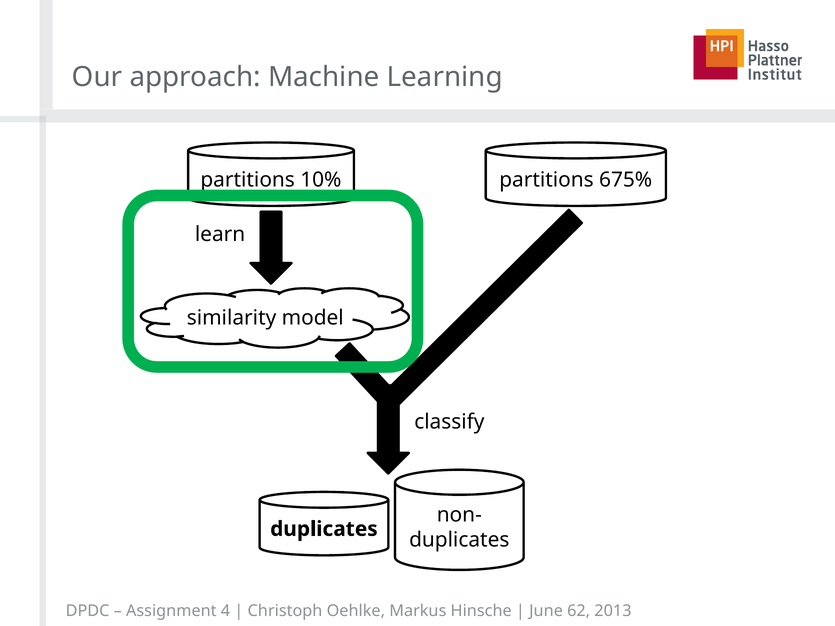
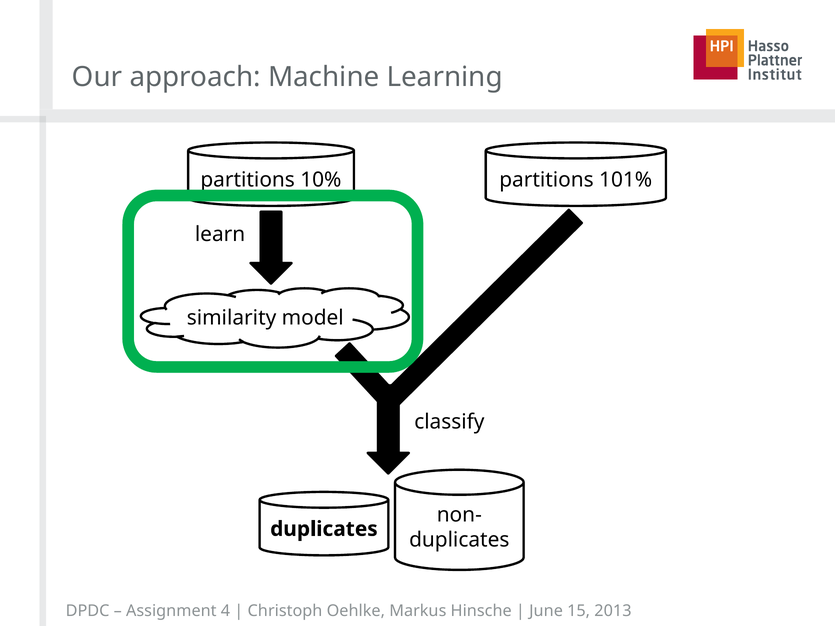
675%: 675% -> 101% (626, 180)
62: 62 -> 15 (579, 611)
